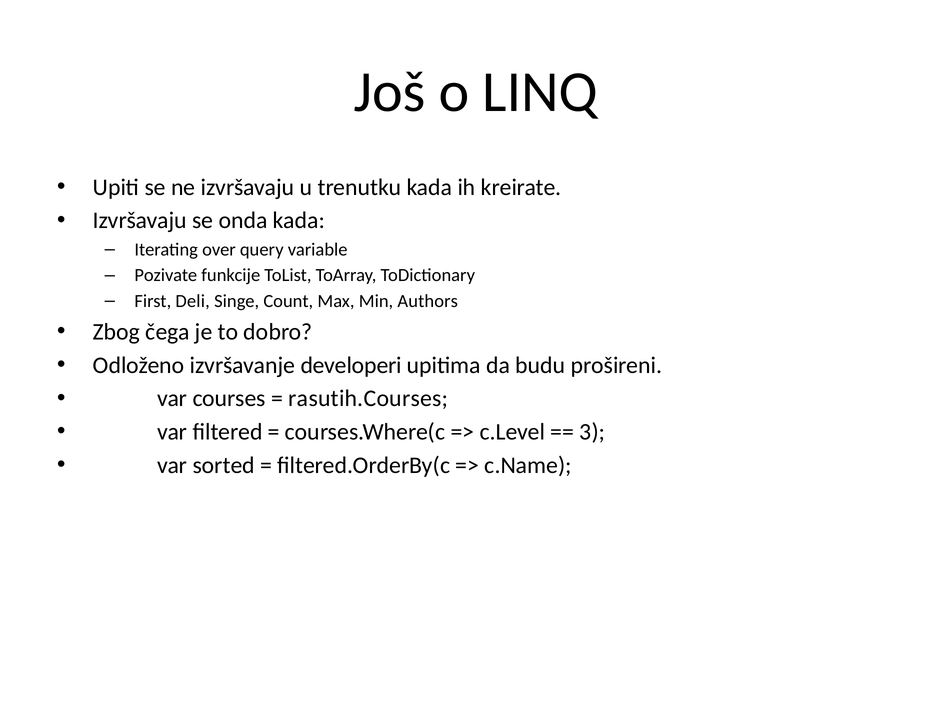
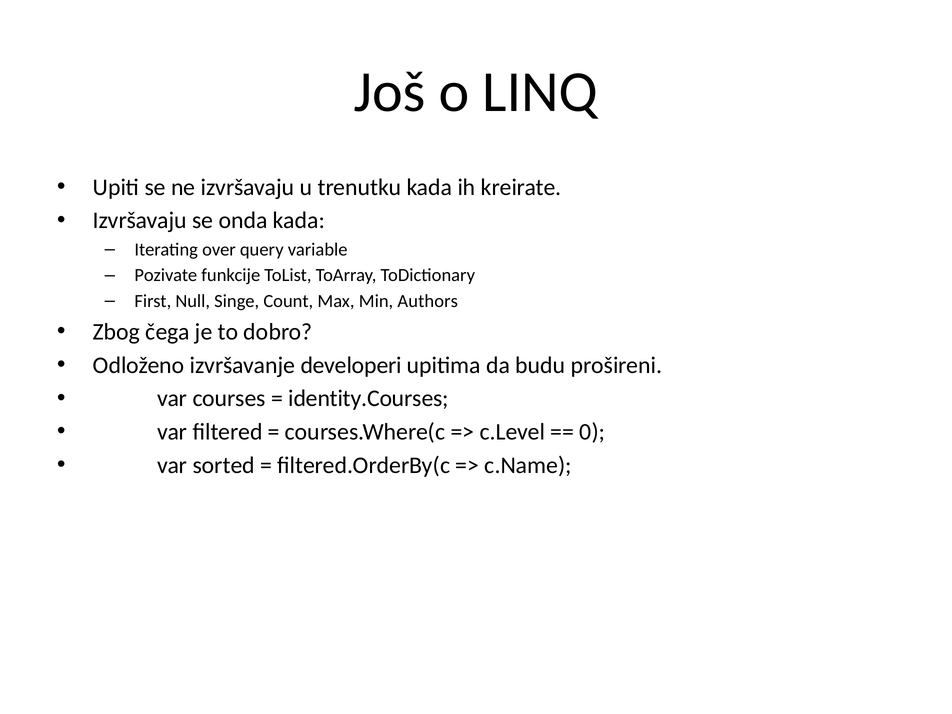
Deli: Deli -> Null (193, 301)
rasutih.Courses: rasutih.Courses -> identity.Courses (368, 399)
3: 3 -> 0 (592, 432)
